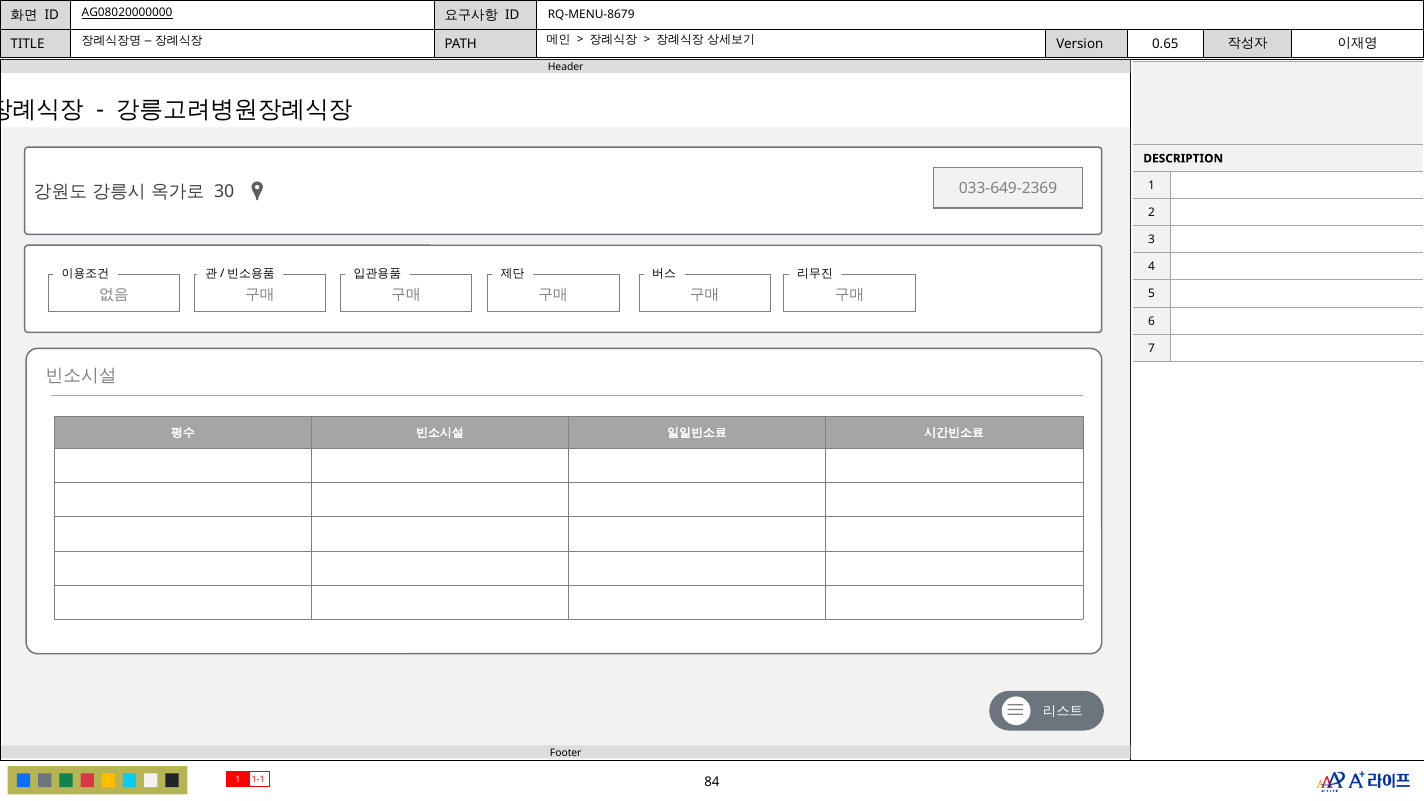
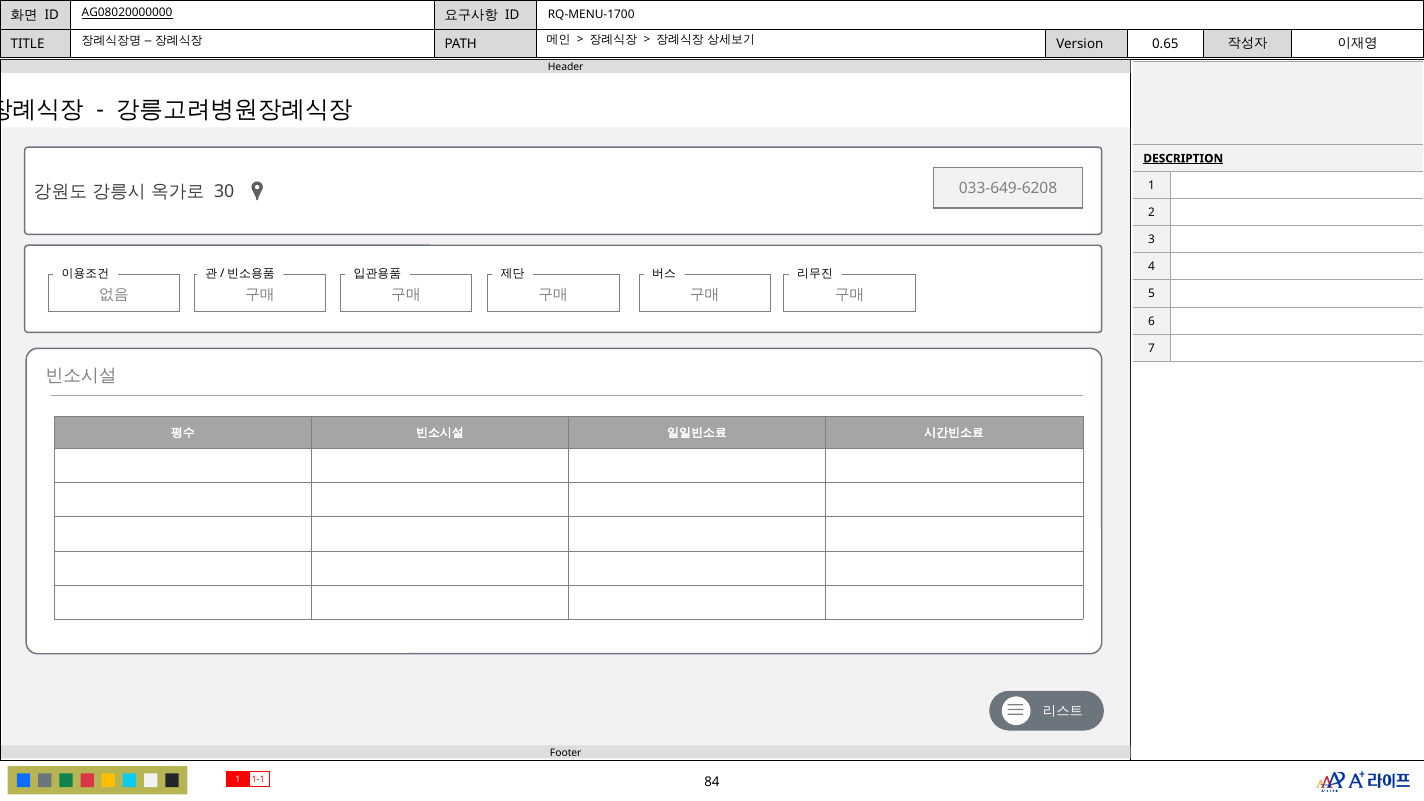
RQ-MENU-8679: RQ-MENU-8679 -> RQ-MENU-1700 (591, 14)
DESCRIPTION underline: none -> present (1183, 159)
033-649-2369: 033-649-2369 -> 033-649-6208 (1008, 189)
